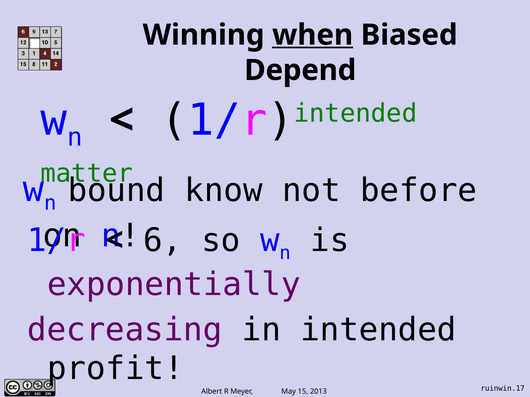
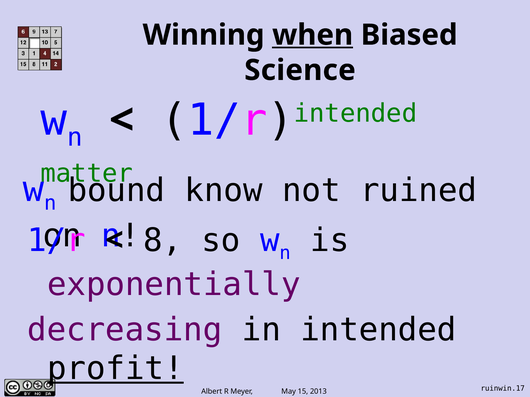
Depend: Depend -> Science (300, 70)
before: before -> ruined (419, 191)
6: 6 -> 8 (162, 241)
profit underline: none -> present (115, 369)
